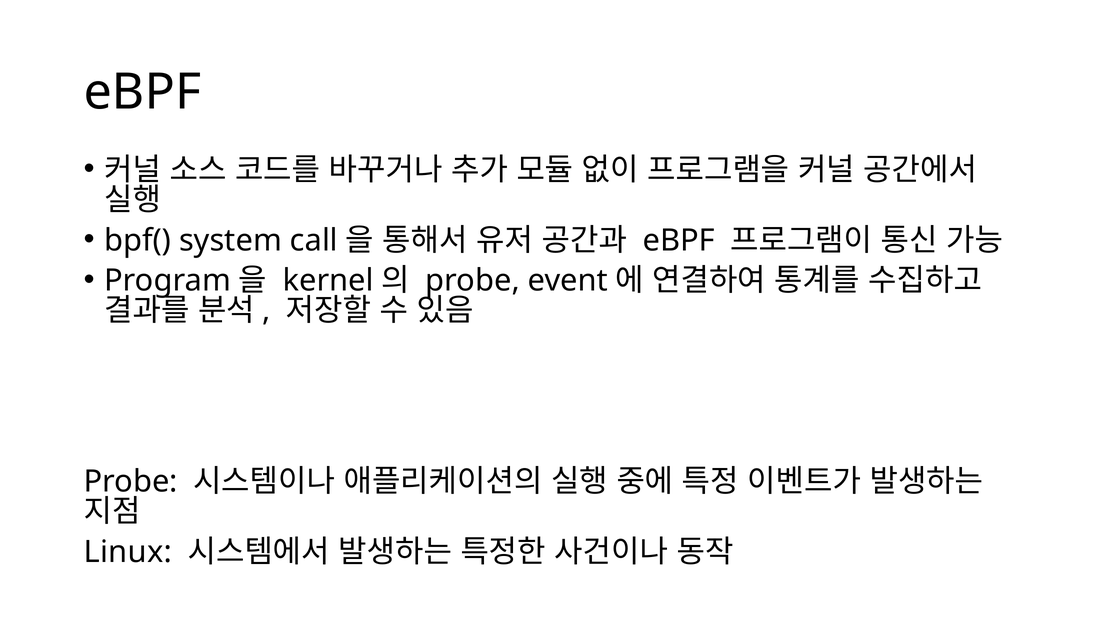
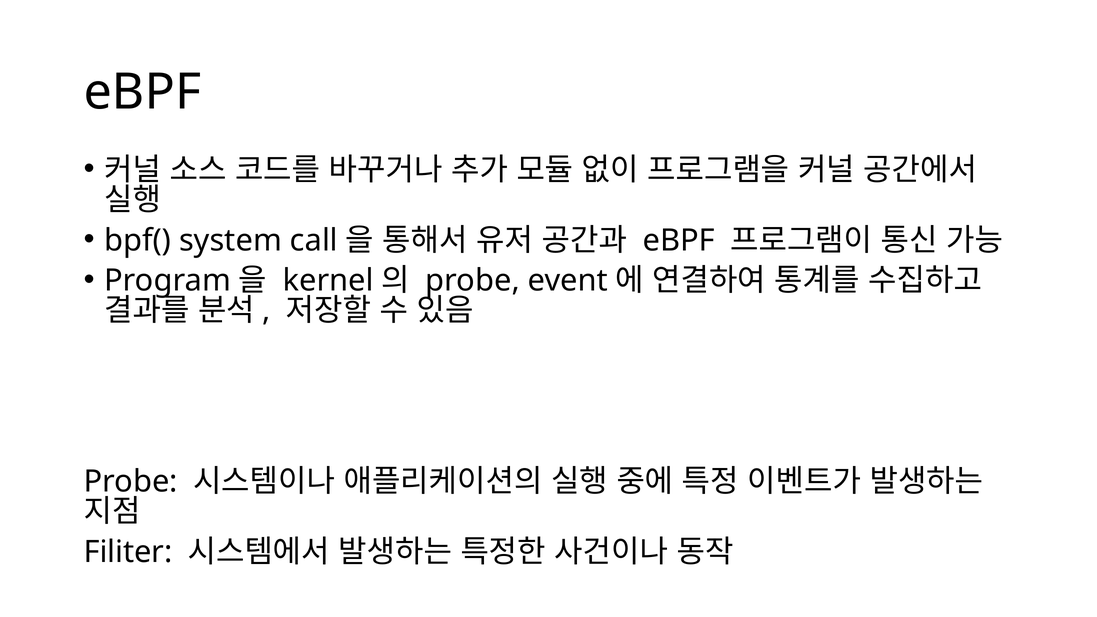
Linux: Linux -> Filiter (128, 552)
